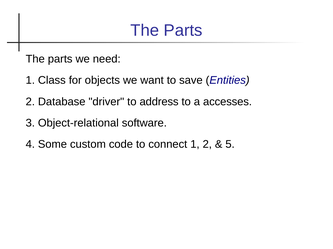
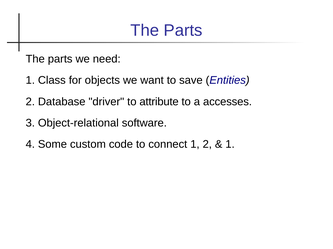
address: address -> attribute (159, 102)
5: 5 -> 1 (230, 145)
